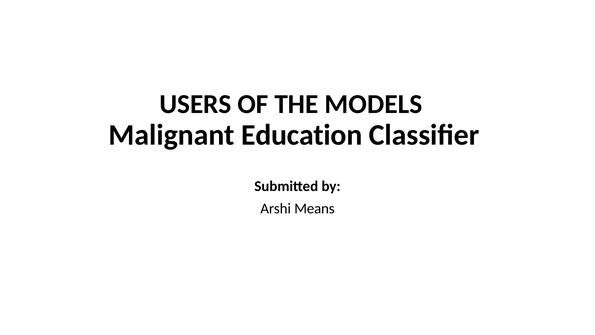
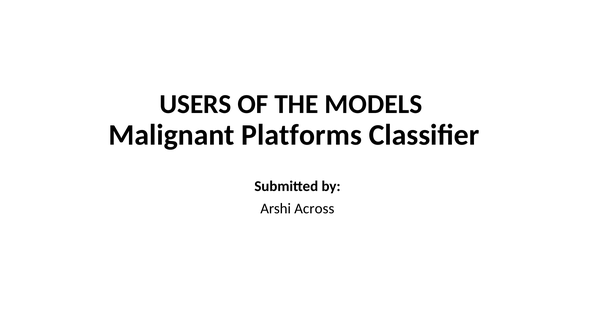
Education: Education -> Platforms (302, 135)
Means: Means -> Across (314, 208)
